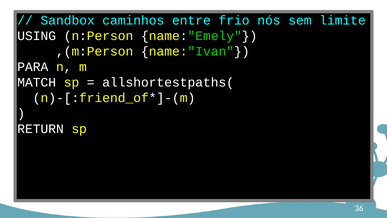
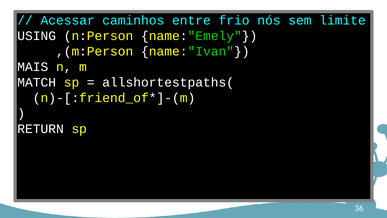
Sandbox: Sandbox -> Acessar (68, 20)
PARA: PARA -> MAIS (33, 67)
